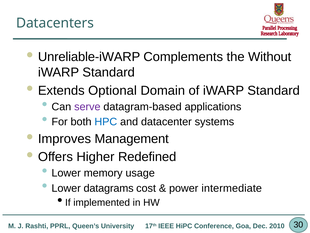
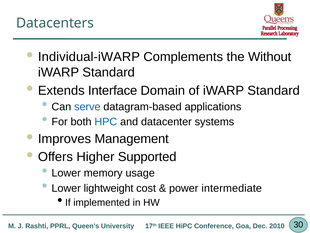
Unreliable-iWARP: Unreliable-iWARP -> Individual-iWARP (89, 57)
Optional: Optional -> Interface (113, 90)
serve colour: purple -> blue (87, 106)
Redefined: Redefined -> Supported (147, 157)
datagrams: datagrams -> lightweight (109, 188)
